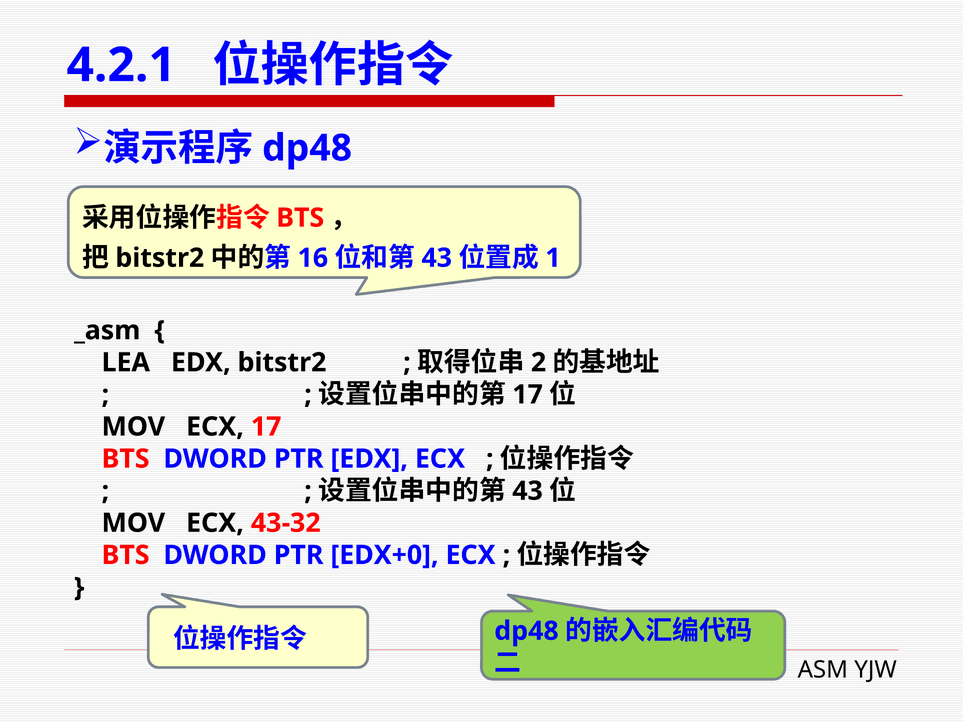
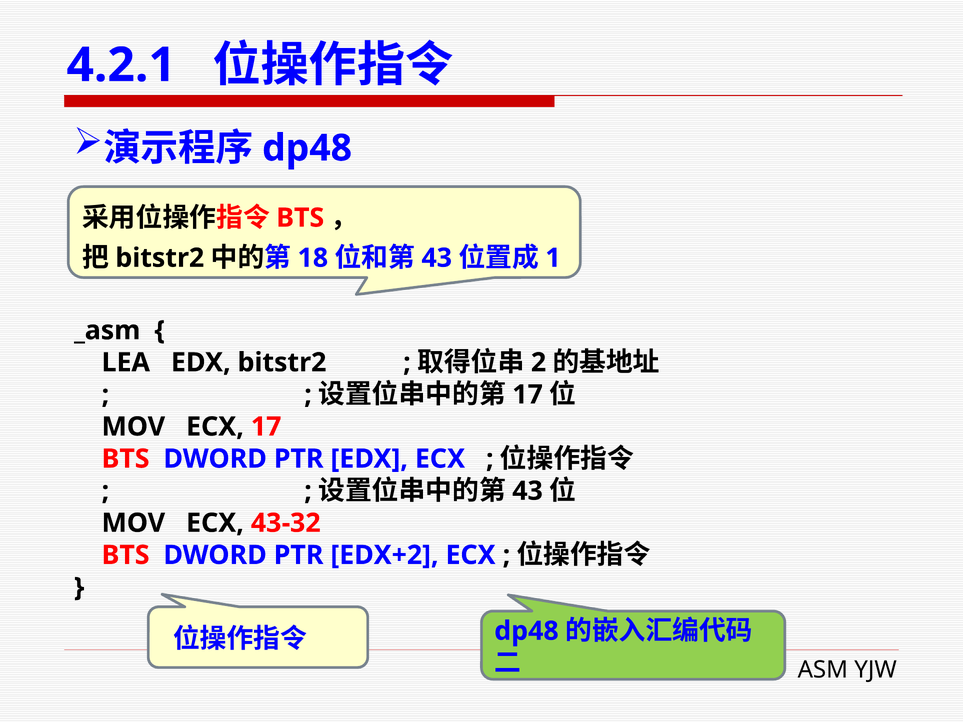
16: 16 -> 18 (313, 258)
EDX+0: EDX+0 -> EDX+2 (384, 555)
